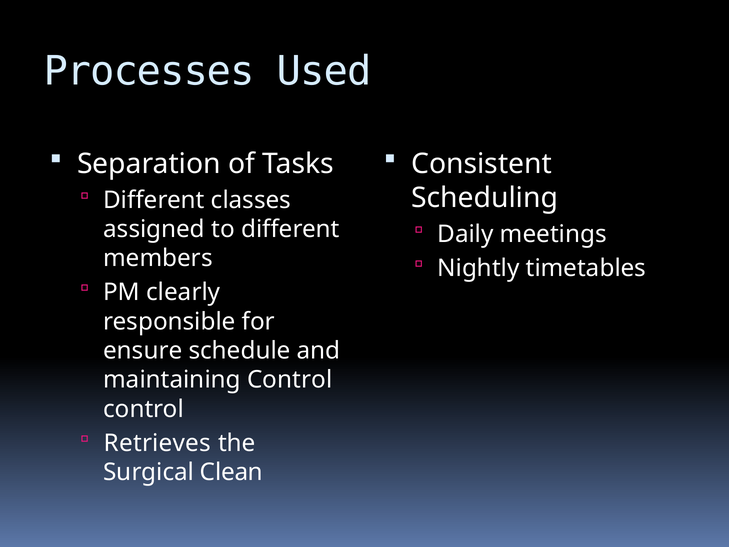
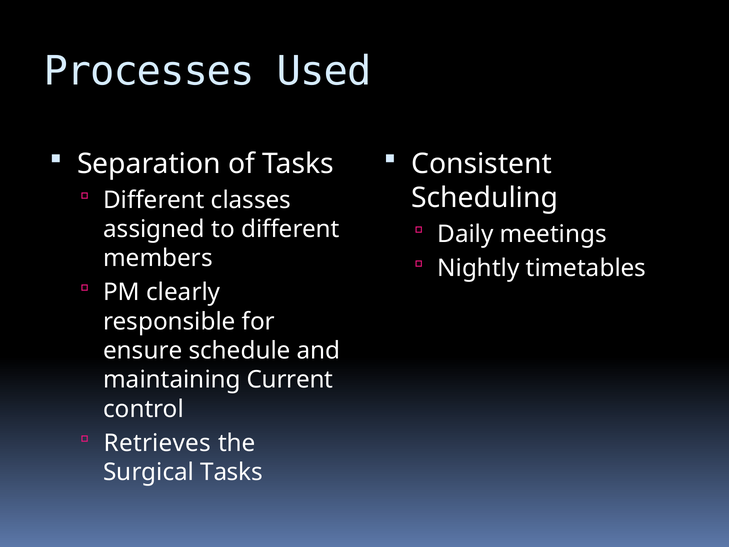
maintaining Control: Control -> Current (290, 380)
Surgical Clean: Clean -> Tasks (231, 472)
